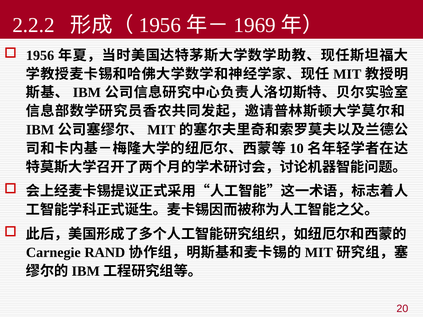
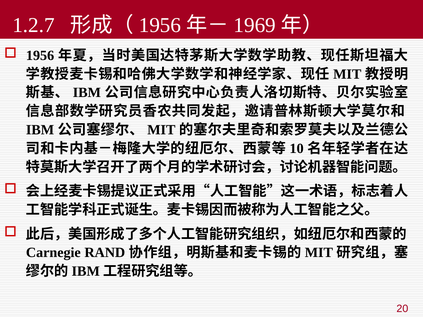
2.2.2: 2.2.2 -> 1.2.7 (34, 25)
